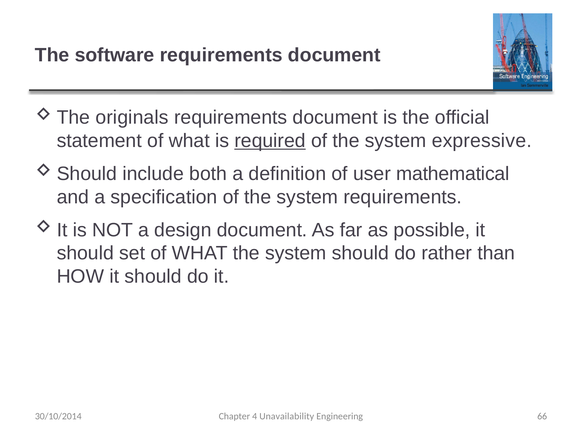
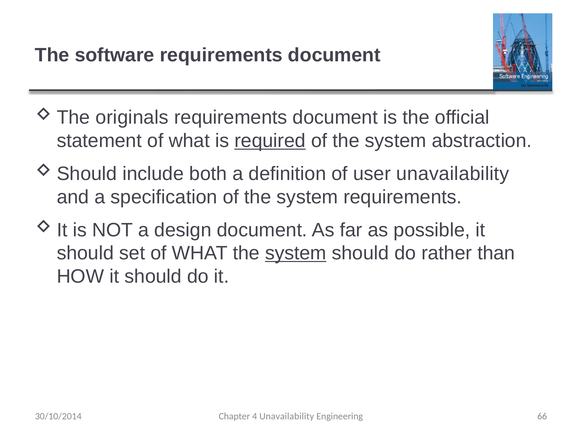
expressive: expressive -> abstraction (482, 141)
user mathematical: mathematical -> unavailability (453, 174)
system underline: none -> present (296, 254)
